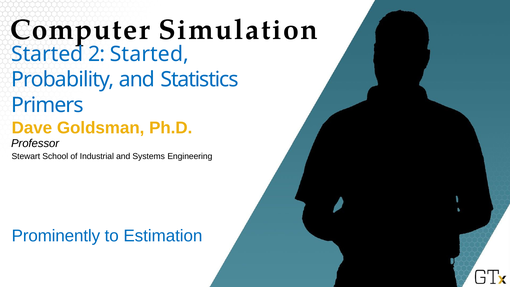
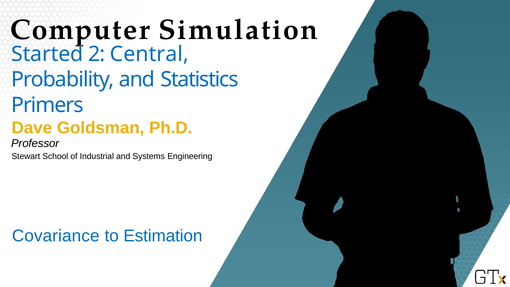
2 Started: Started -> Central (149, 54)
Prominently: Prominently -> Covariance (56, 236)
